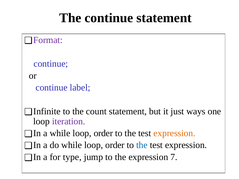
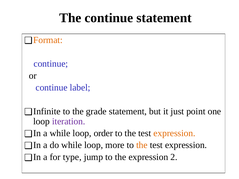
Format colour: purple -> orange (48, 40)
count: count -> grade (96, 111)
ways: ways -> point (196, 111)
do while loop order: order -> more (115, 145)
the colour: blue -> orange (142, 145)
7: 7 -> 2 (174, 157)
